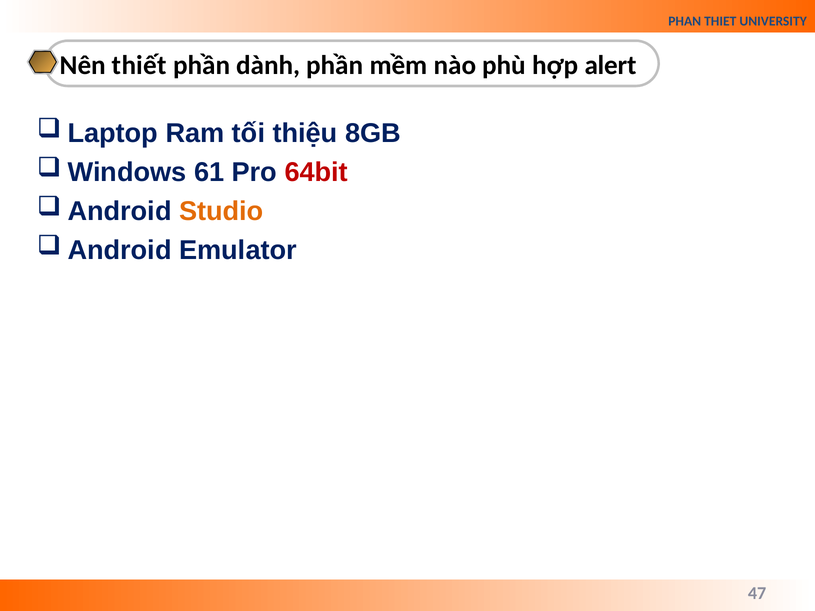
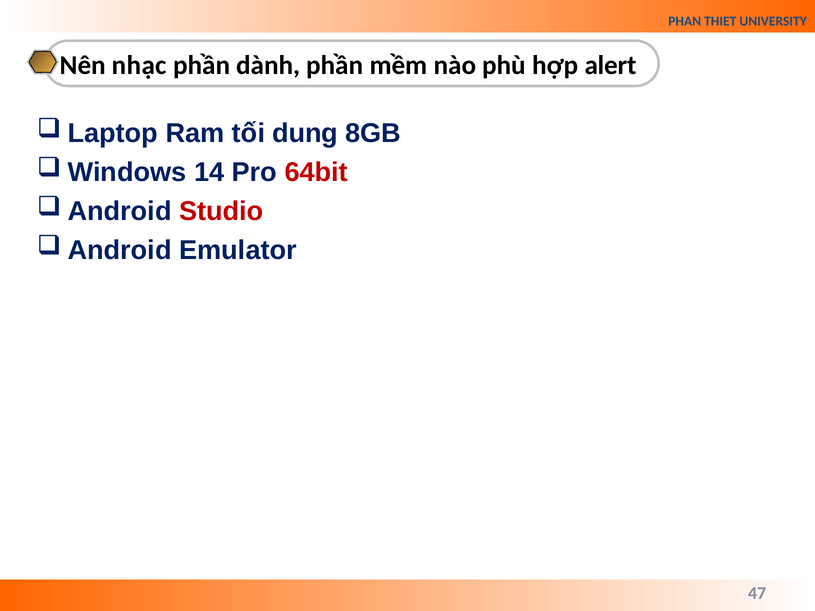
thiết: thiết -> nhạc (139, 65)
thiệu: thiệu -> dung (305, 133)
61: 61 -> 14 (209, 172)
Studio colour: orange -> red (221, 211)
